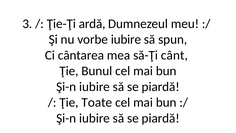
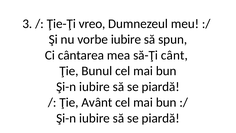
ardă: ardă -> vreo (92, 24)
Toate: Toate -> Avânt (97, 102)
